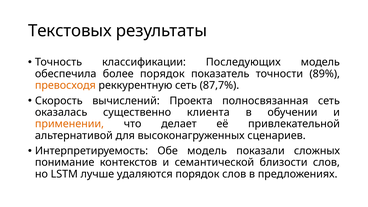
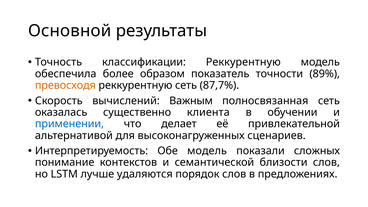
Текстовых: Текстовых -> Основной (70, 31)
классификации Последующих: Последующих -> Реккурентную (243, 62)
более порядок: порядок -> образом (162, 74)
Проекта: Проекта -> Важным (191, 101)
применении colour: orange -> blue (69, 124)
